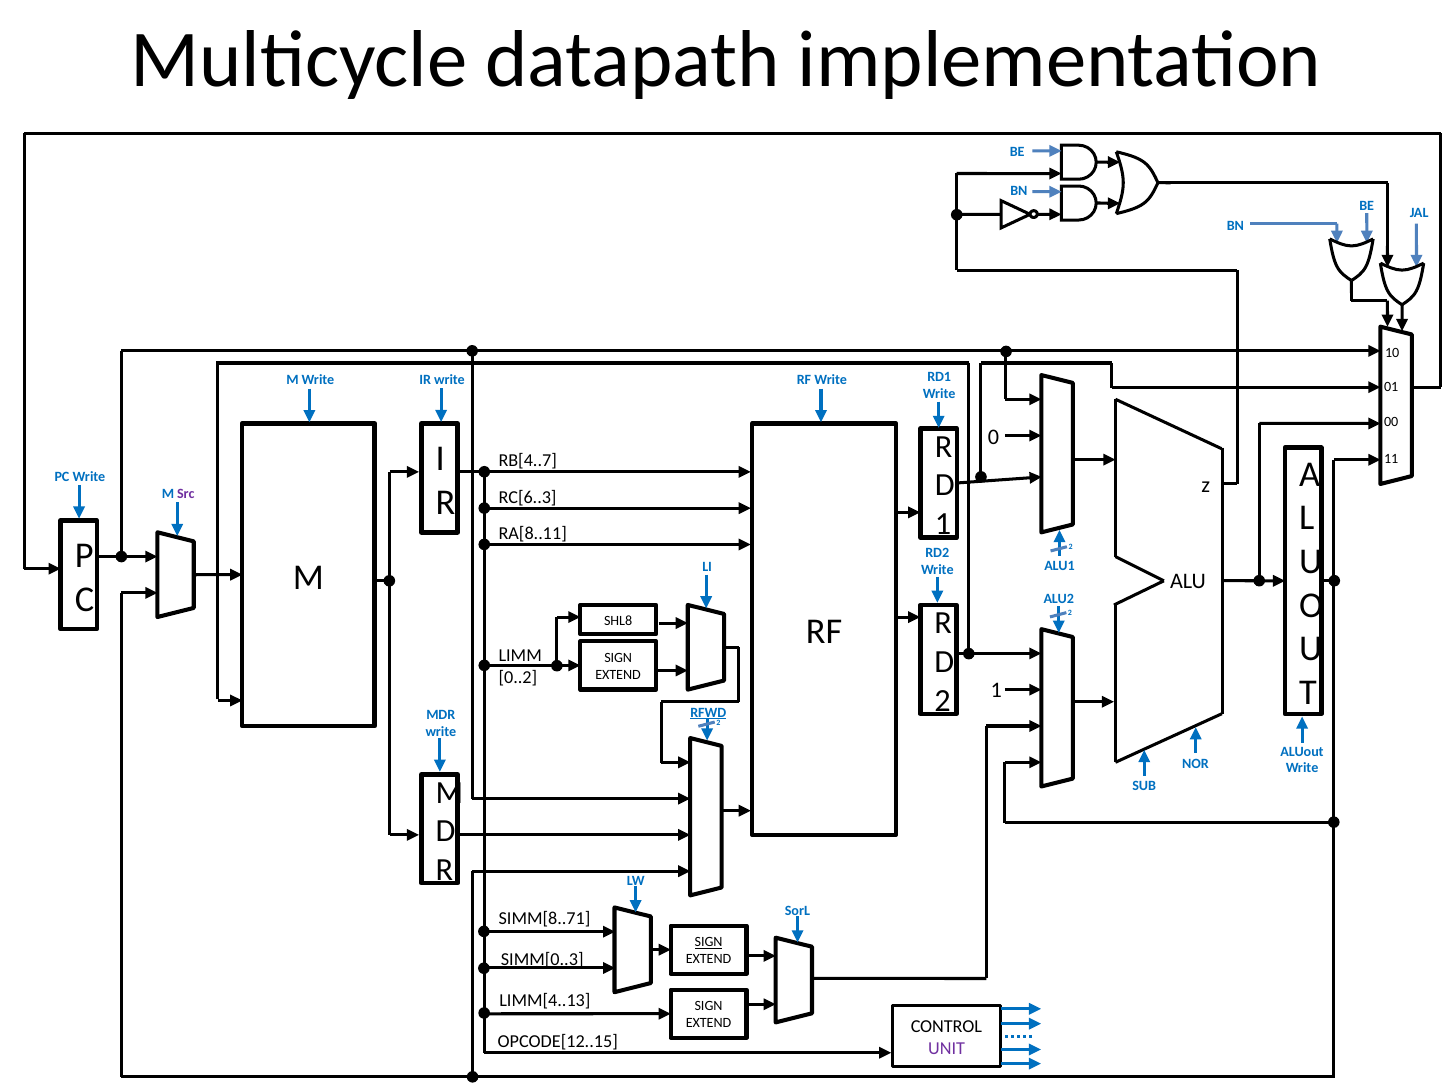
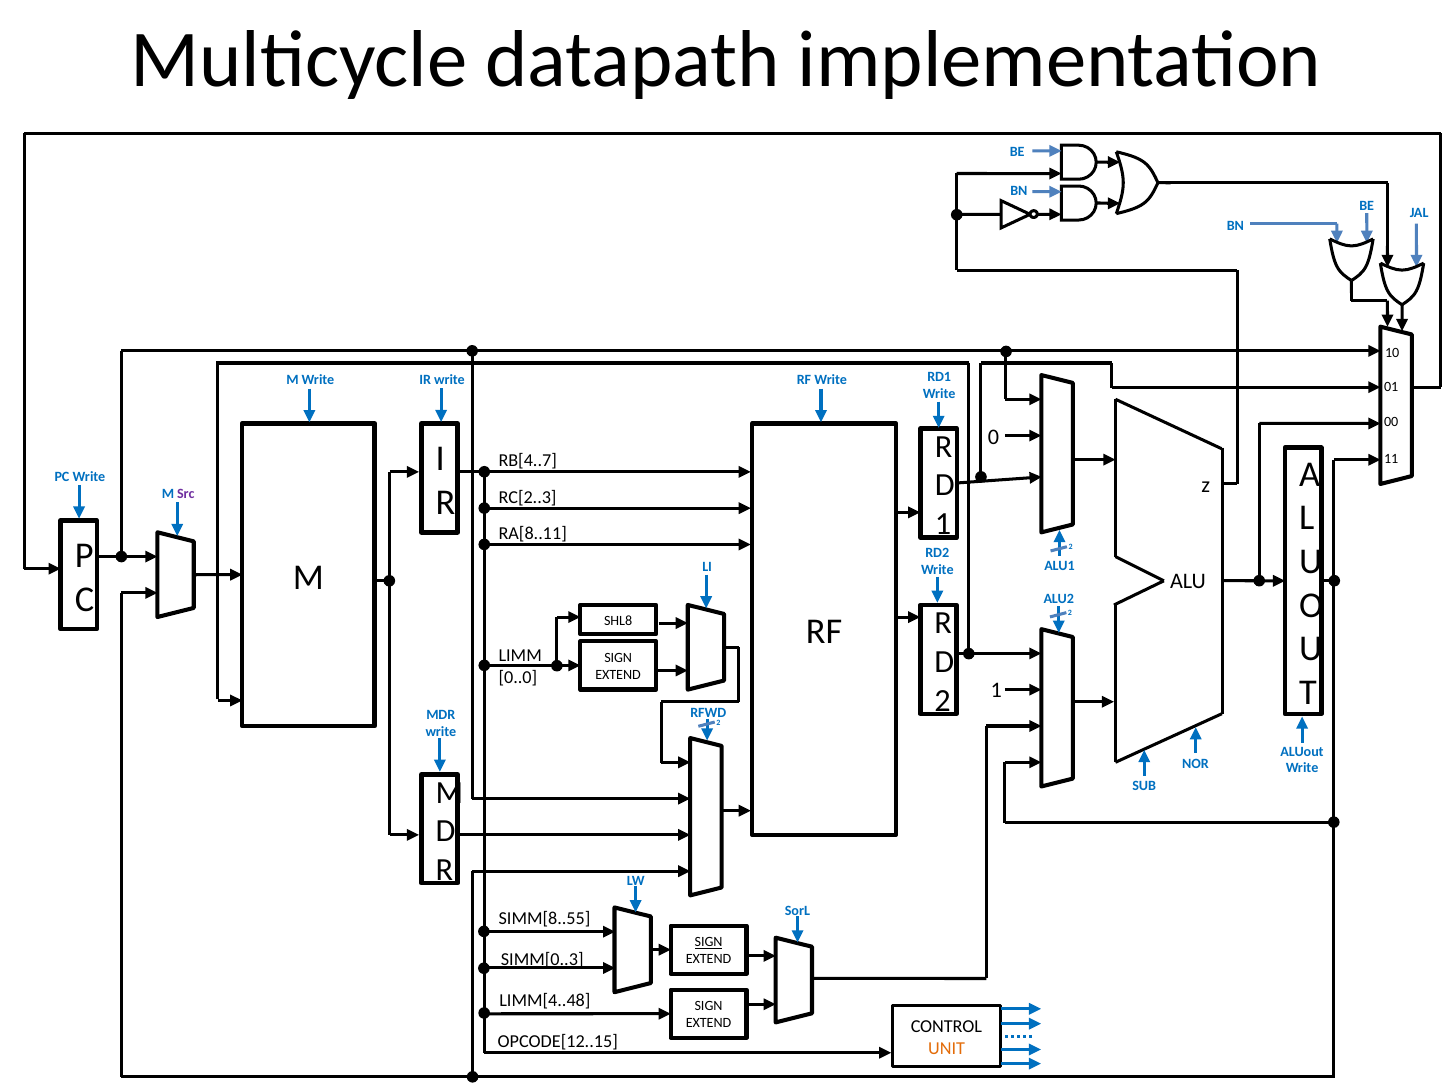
RC[6..3: RC[6..3 -> RC[2..3 (528, 498)
0..2: 0..2 -> 0..0 (518, 678)
RFWD underline: present -> none (708, 713)
SIMM[8..71: SIMM[8..71 -> SIMM[8..55 (545, 919)
LIMM[4..13: LIMM[4..13 -> LIMM[4..48 (545, 1001)
UNIT colour: purple -> orange (947, 1049)
